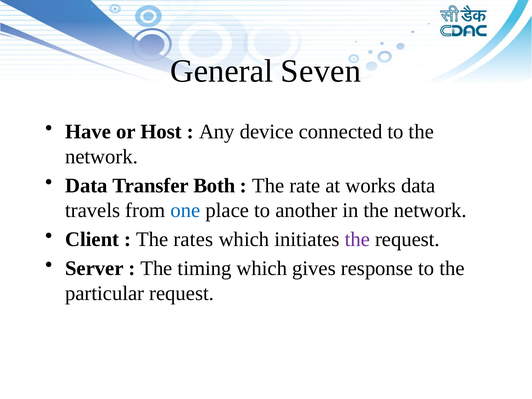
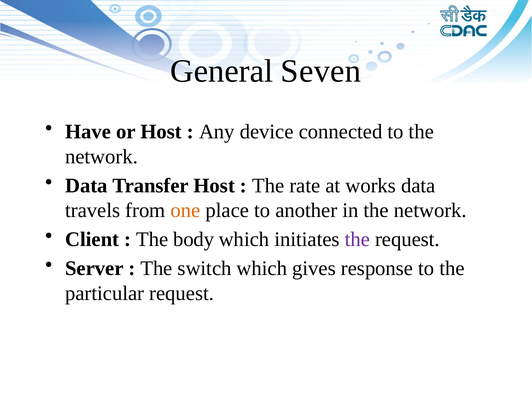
Transfer Both: Both -> Host (214, 186)
one colour: blue -> orange (185, 210)
rates: rates -> body (194, 239)
timing: timing -> switch (205, 268)
